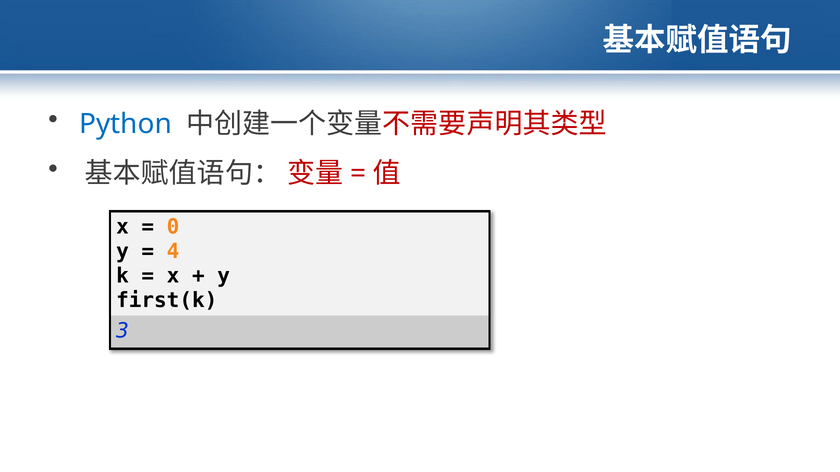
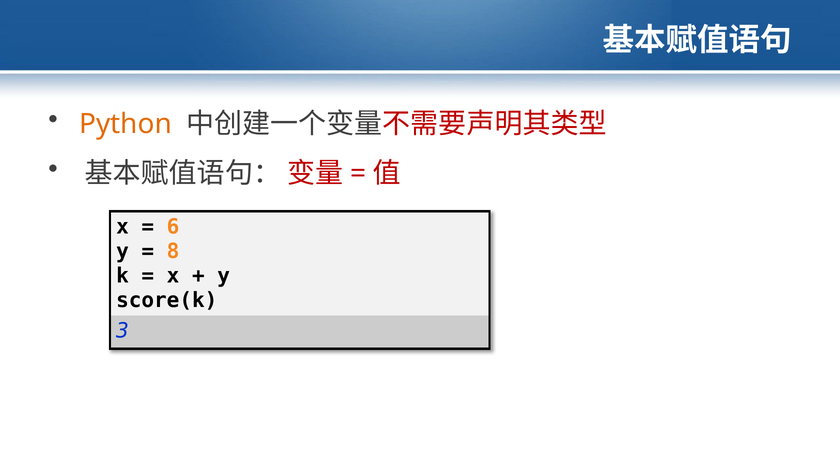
Python colour: blue -> orange (126, 124)
0: 0 -> 6 (173, 227)
4: 4 -> 8 (173, 252)
first(k: first(k -> score(k (167, 301)
